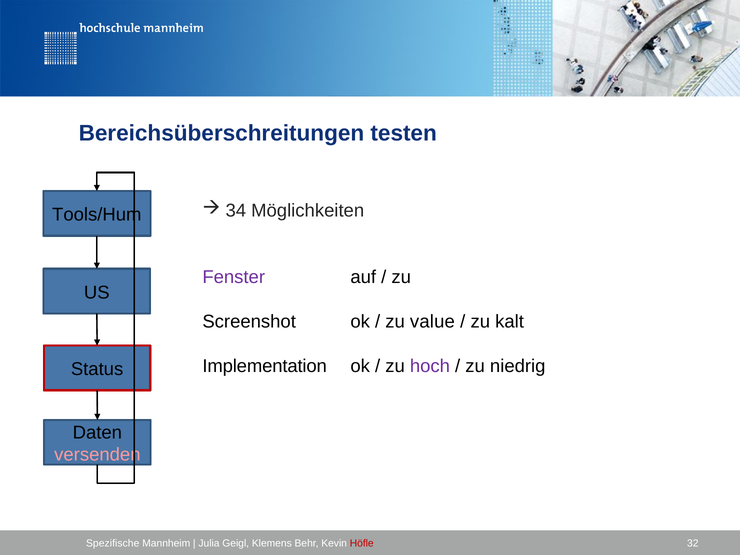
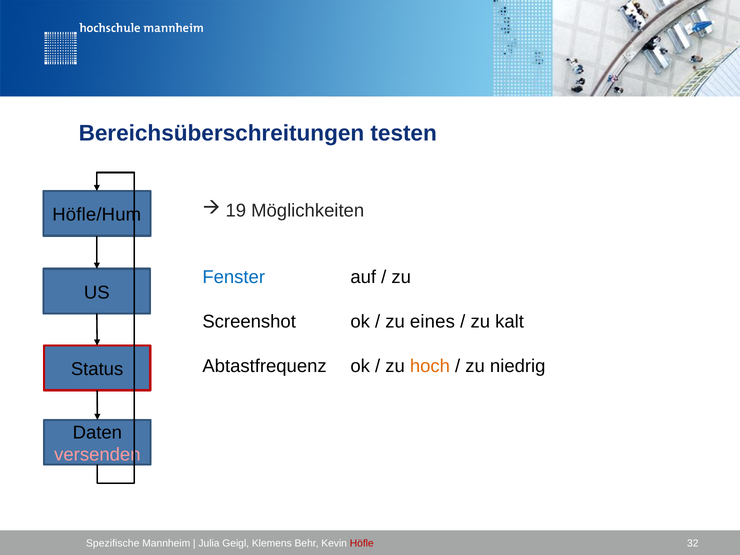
34: 34 -> 19 (236, 211)
Tools/Hum: Tools/Hum -> Höfle/Hum (97, 215)
Fenster colour: purple -> blue (234, 277)
value: value -> eines (432, 322)
Implementation: Implementation -> Abtastfrequenz (265, 366)
hoch colour: purple -> orange (430, 366)
